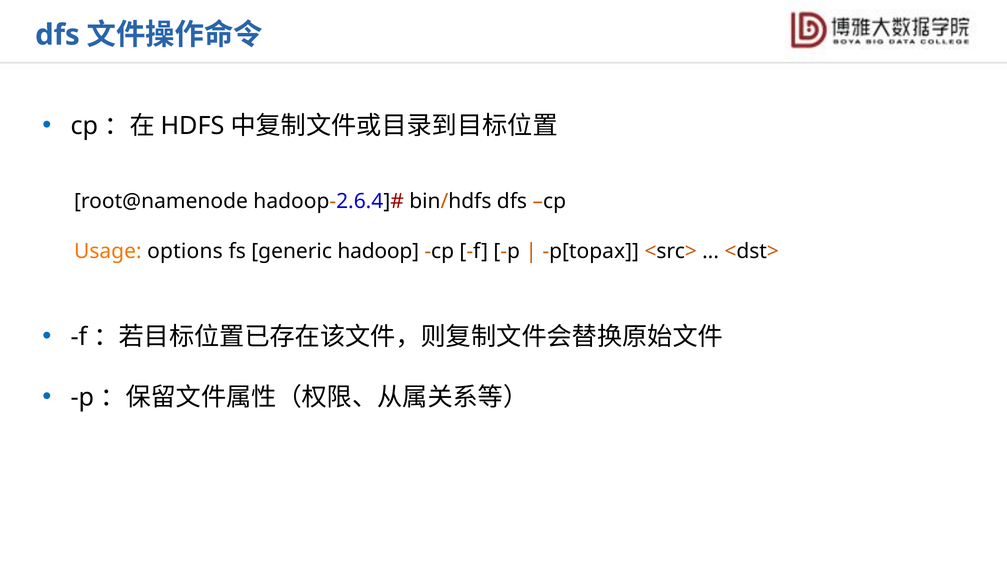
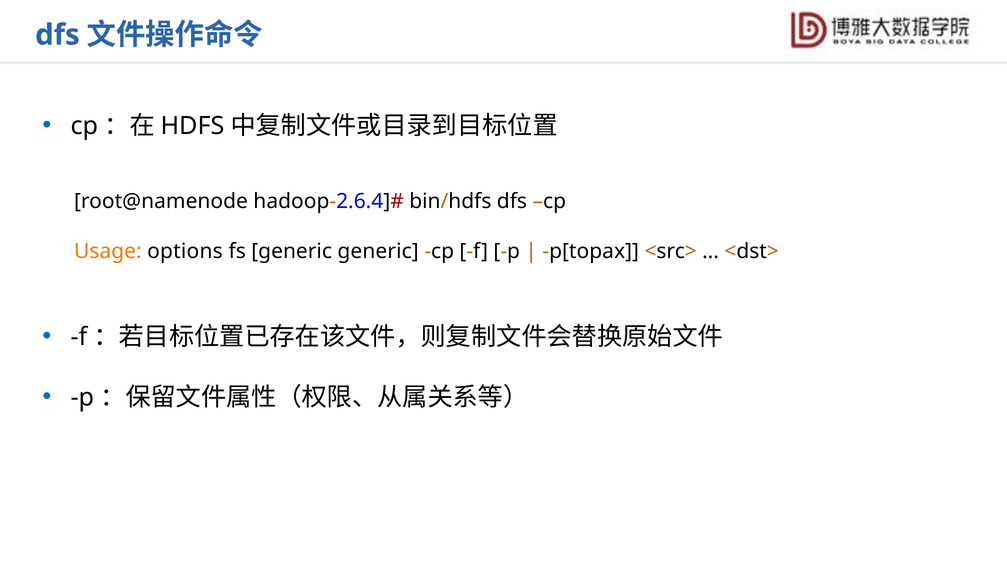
generic hadoop: hadoop -> generic (378, 252)
